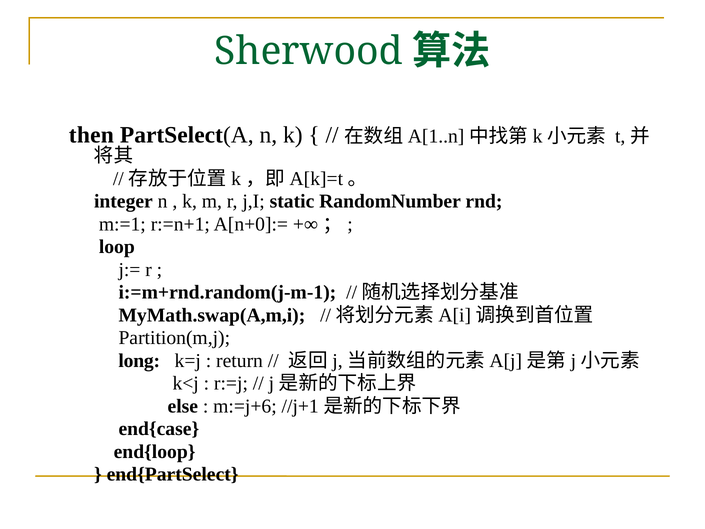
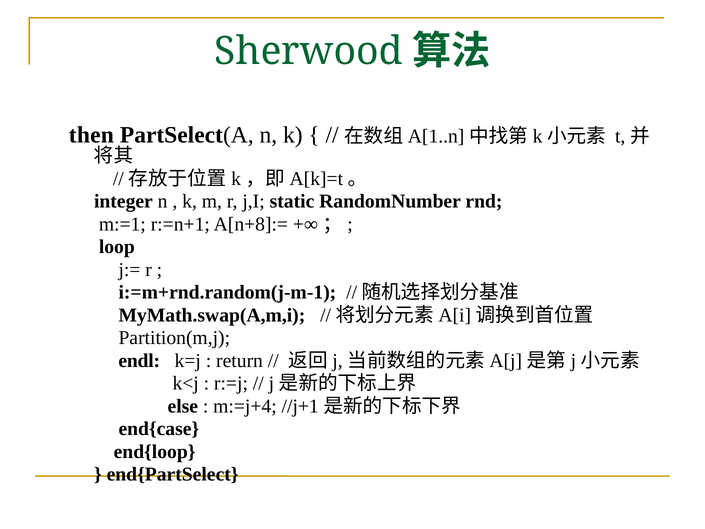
A[n+0]:=: A[n+0]:= -> A[n+8]:= (251, 224)
long: long -> endl (139, 360)
m:=j+6: m:=j+6 -> m:=j+4 (245, 406)
